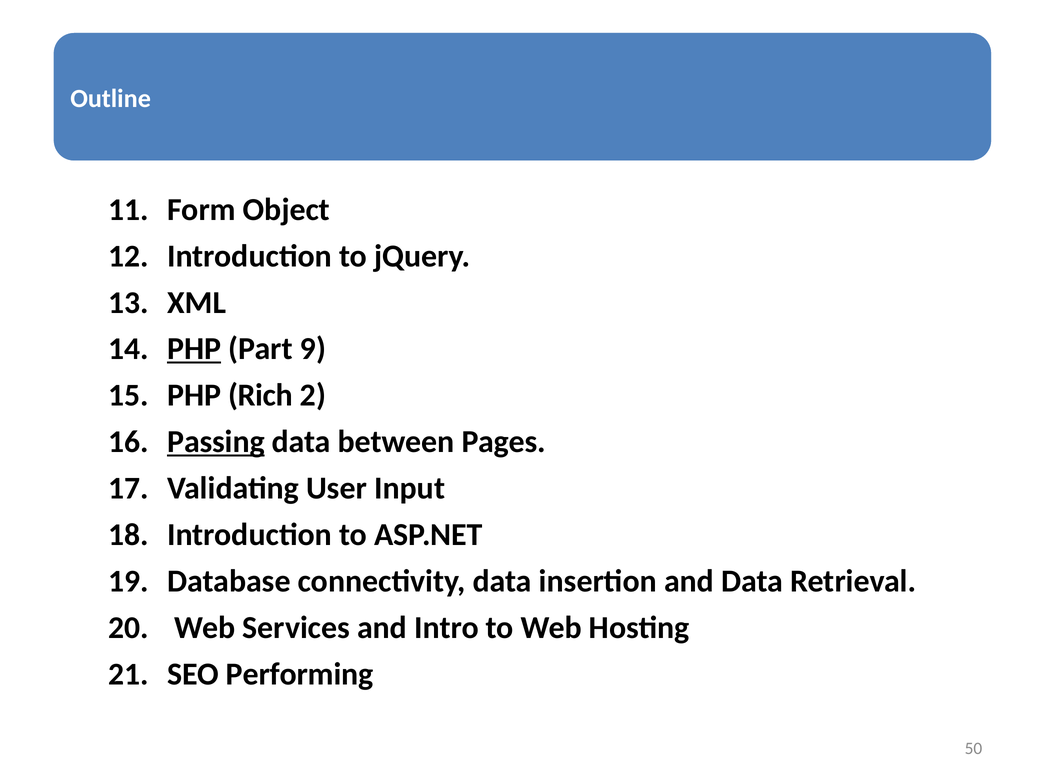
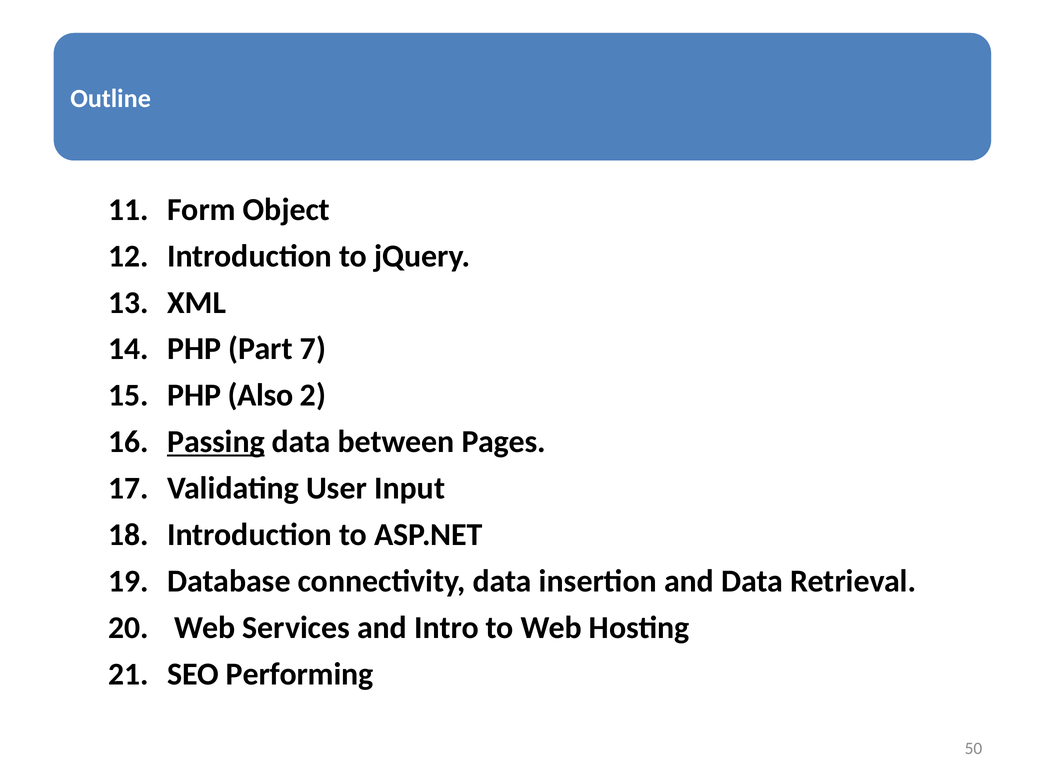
PHP underline: present -> none (194, 349)
9: 9 -> 7 (313, 349)
Rich: Rich -> Also (261, 395)
